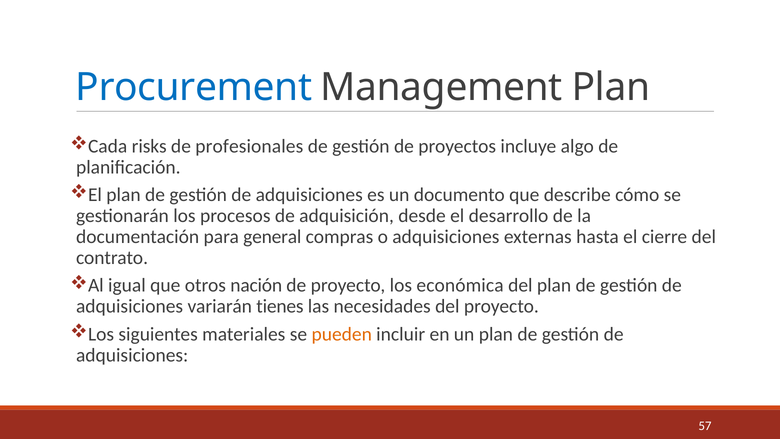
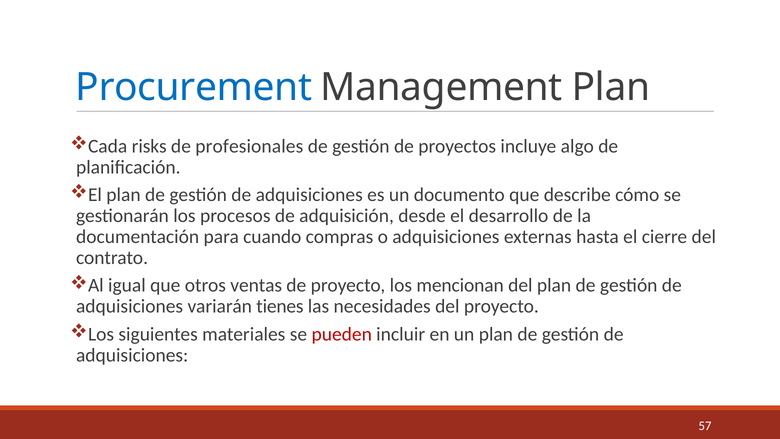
general: general -> cuando (272, 237)
nación: nación -> ventas (256, 285)
económica: económica -> mencionan (460, 285)
pueden colour: orange -> red (342, 334)
